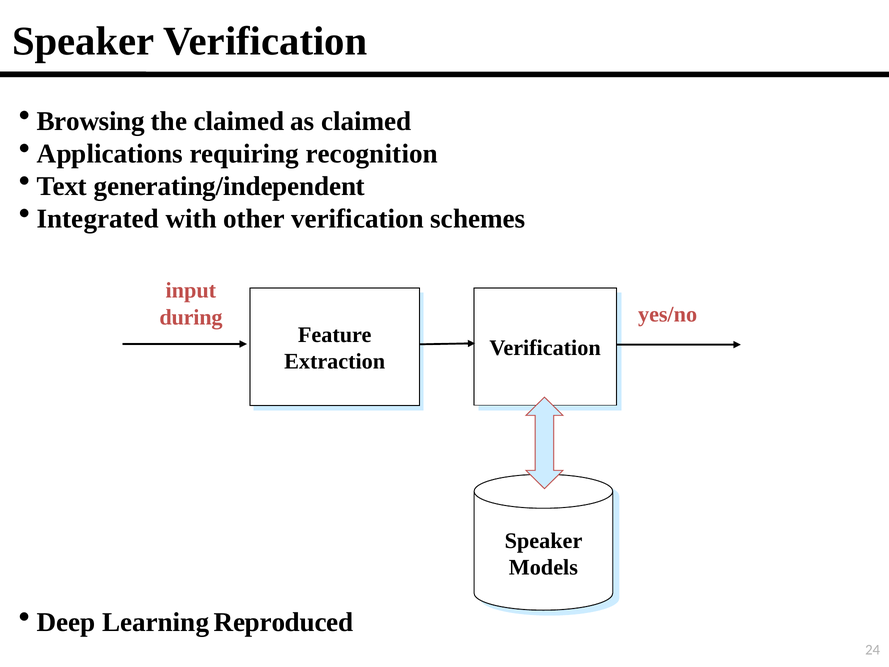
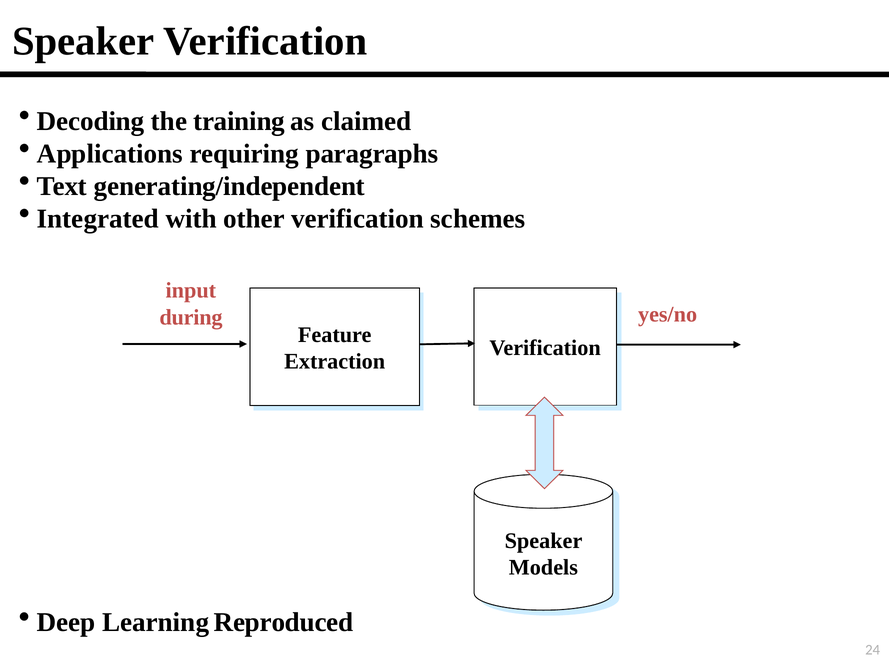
Browsing: Browsing -> Decoding (91, 121)
the claimed: claimed -> training (239, 121)
recognition: recognition -> paragraphs (372, 154)
